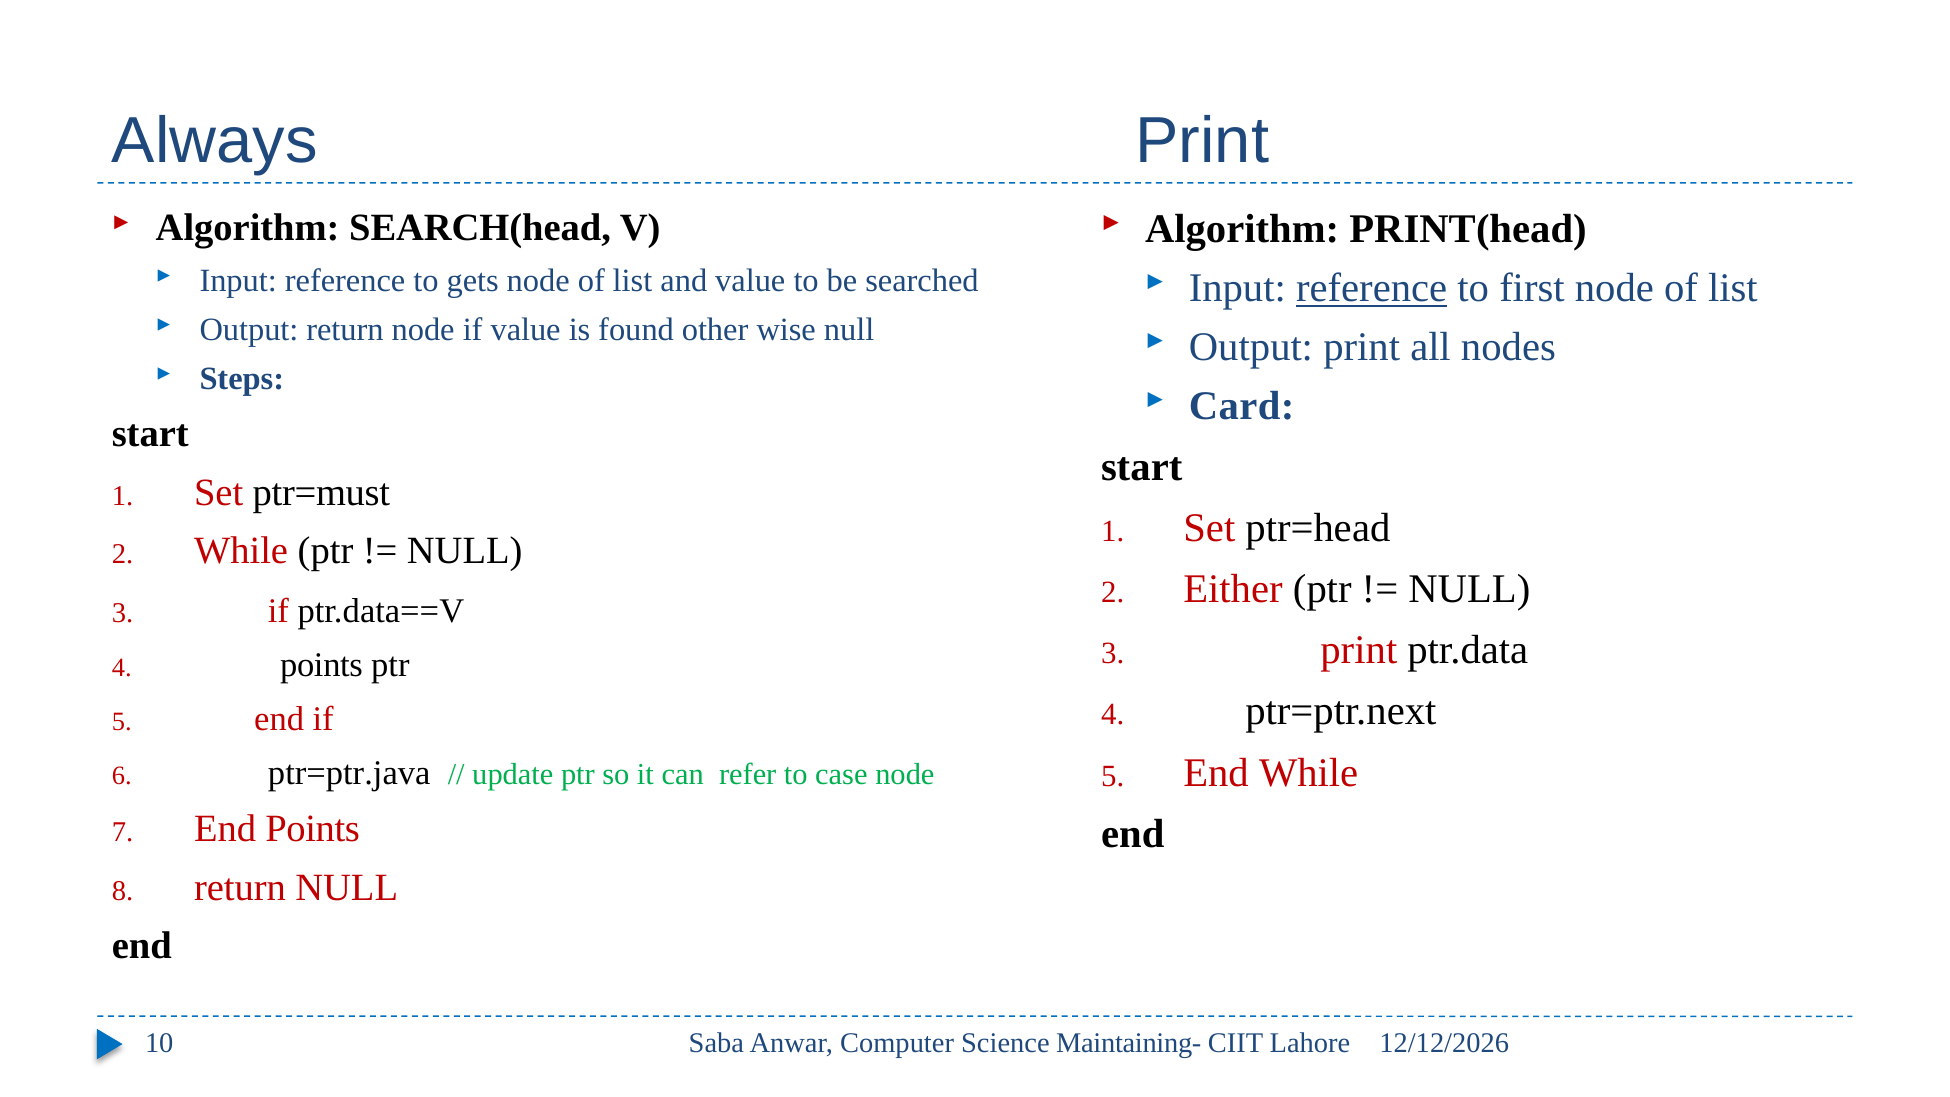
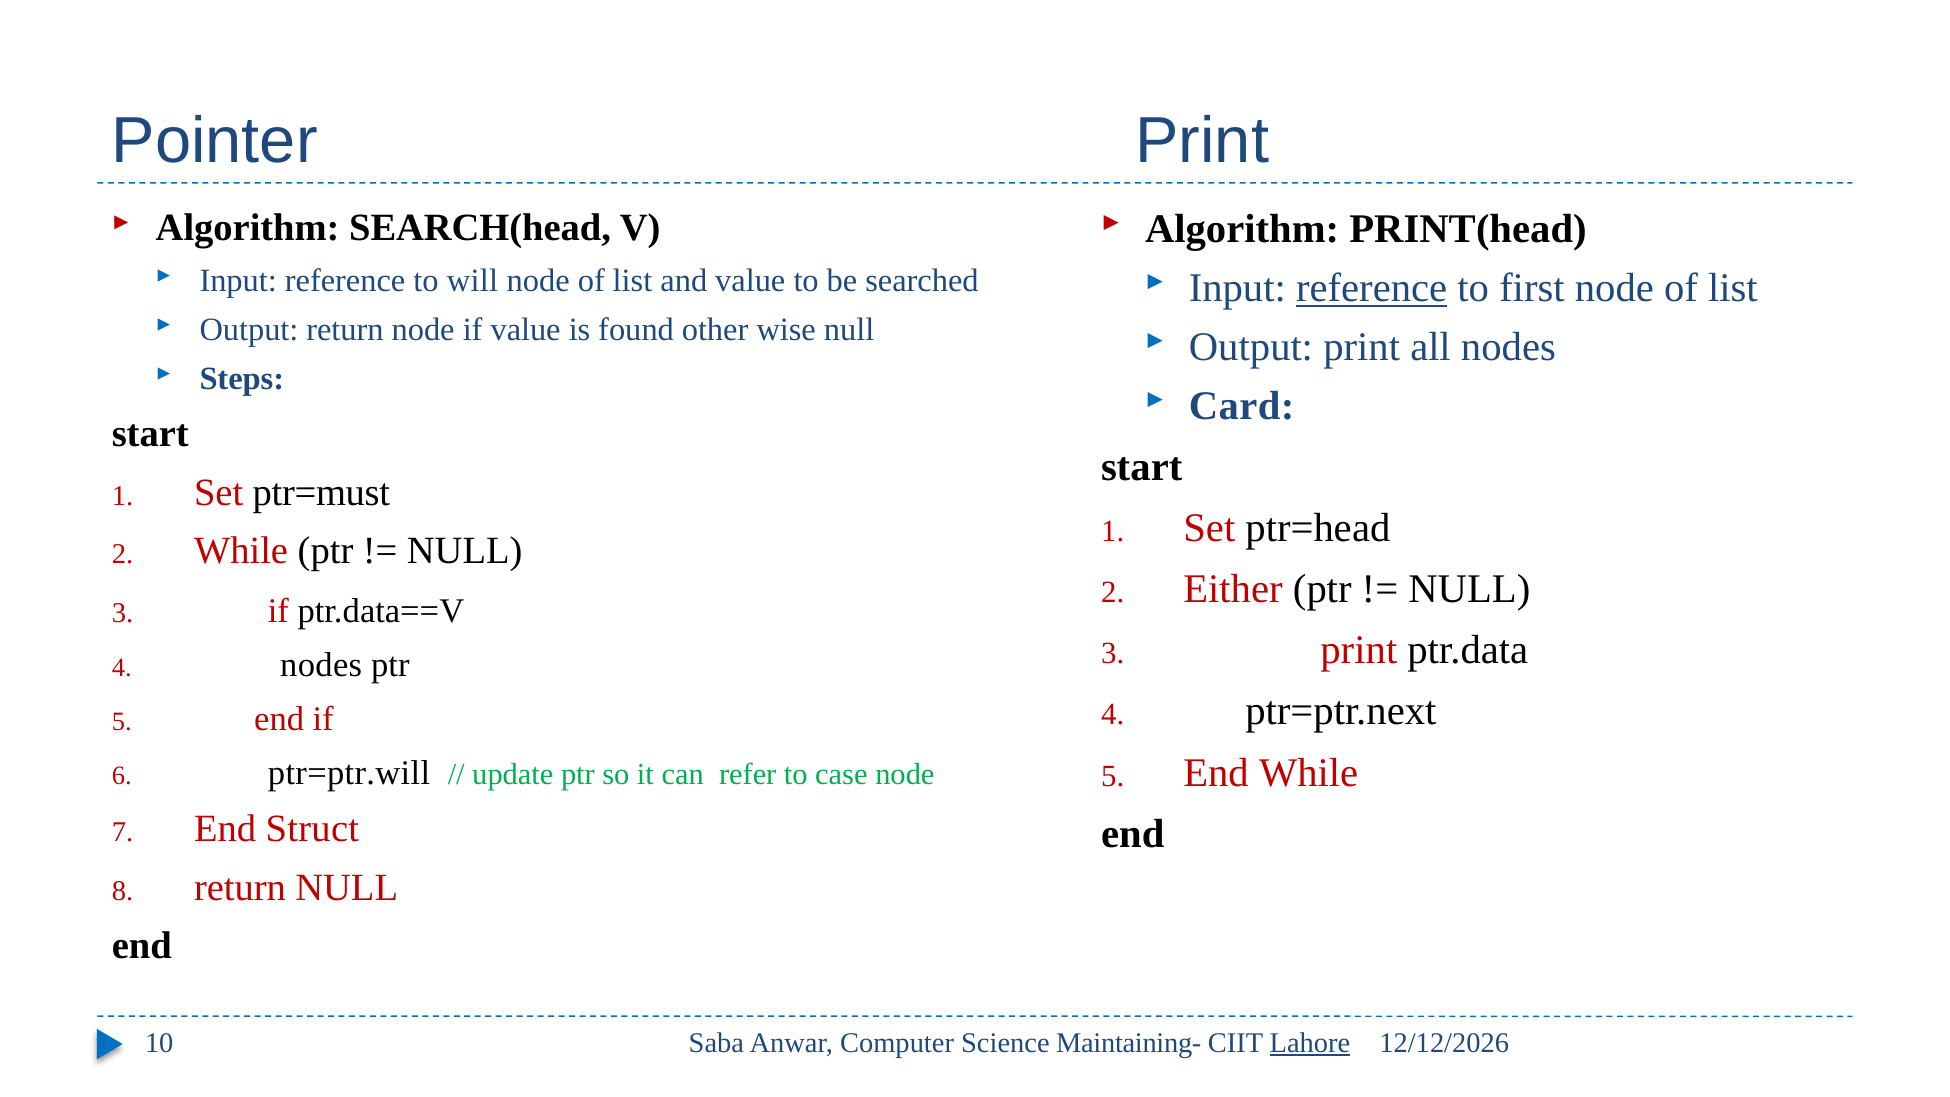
Always: Always -> Pointer (215, 141)
gets: gets -> will (473, 280)
points: points -> nodes (321, 665)
ptr=ptr.java: ptr=ptr.java -> ptr=ptr.will (349, 773)
End Points: Points -> Struct (312, 829)
Lahore underline: none -> present (1310, 1043)
